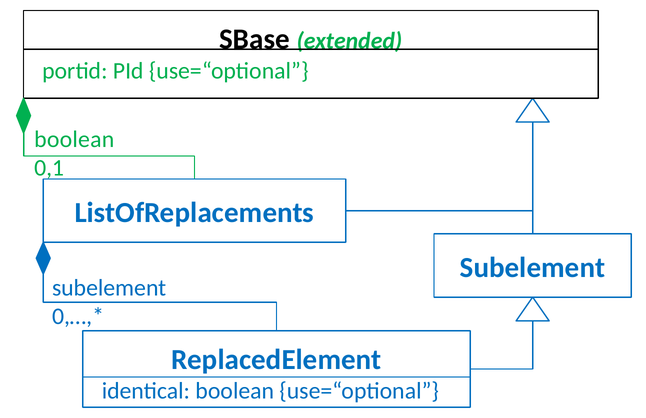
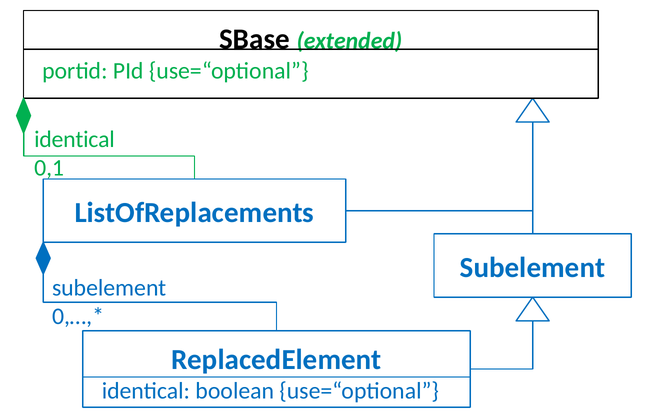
boolean: boolean -> identical (74, 139)
